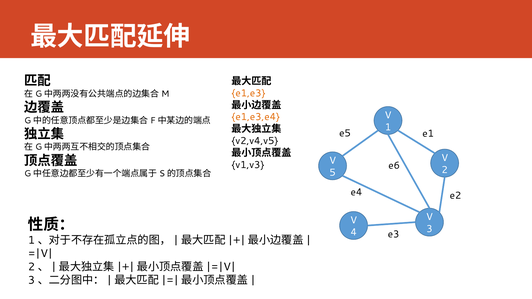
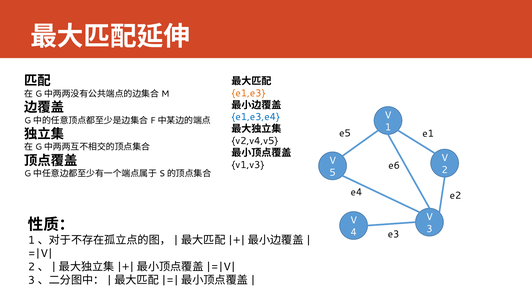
e1,e3,e4 colour: orange -> blue (256, 117)
